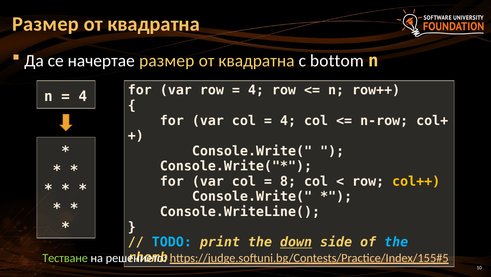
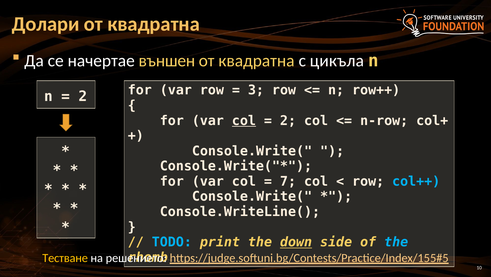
Размер: Размер -> Долари (46, 24)
начертае размер: размер -> външен (167, 61)
bottom: bottom -> цикъла (337, 61)
4: 4 -> 2 (83, 96)
4: 4 -> 3 (256, 90)
col underline: none -> present (244, 120)
4: 4 -> 2 (288, 120)
8: 8 -> 7 (288, 181)
col++ colour: yellow -> light blue (416, 181)
Тестване colour: light green -> yellow (65, 257)
